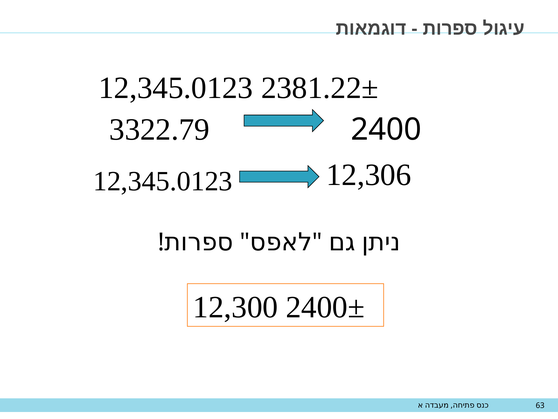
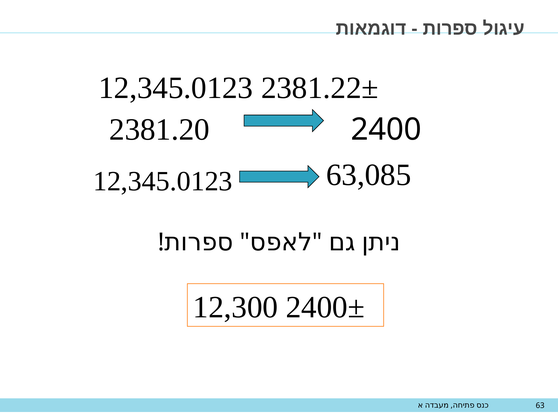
3322.79: 3322.79 -> 2381.20 (160, 130)
12,306: 12,306 -> 63,085 (369, 175)
